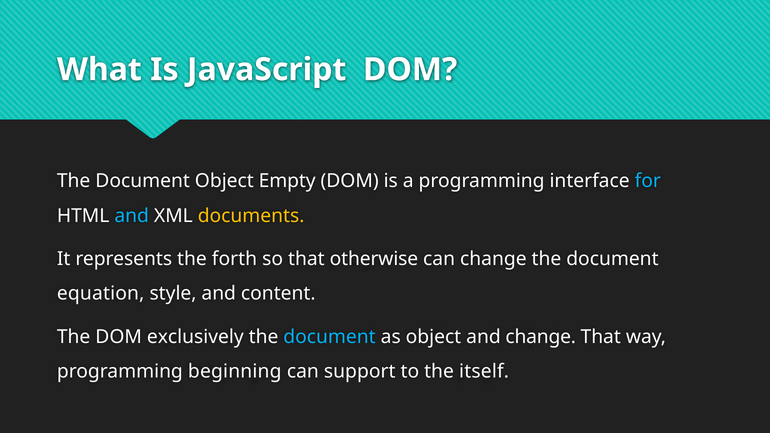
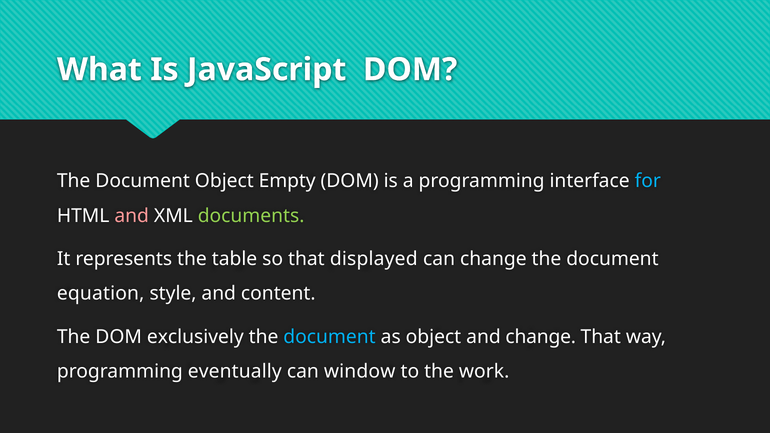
and colour: light blue -> pink (132, 216)
documents colour: yellow -> light green (251, 216)
forth: forth -> table (235, 259)
otherwise: otherwise -> displayed (374, 259)
beginning: beginning -> eventually (235, 372)
support: support -> window (360, 372)
itself: itself -> work (484, 372)
